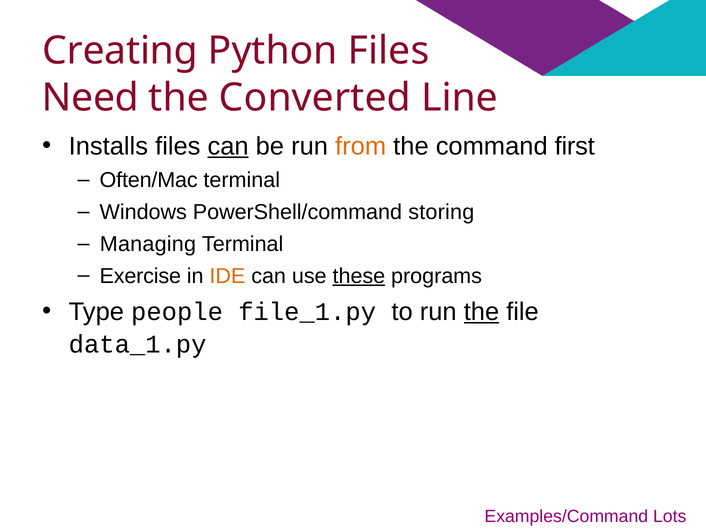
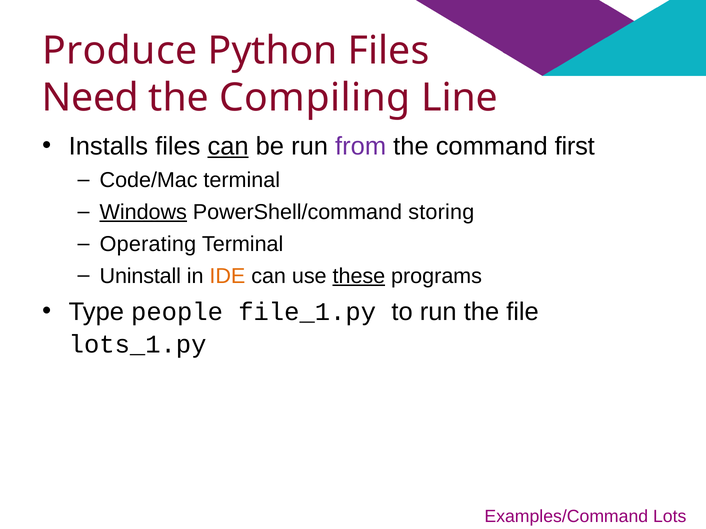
Creating: Creating -> Produce (120, 51)
Converted: Converted -> Compiling (315, 98)
from colour: orange -> purple (361, 146)
Often/Mac: Often/Mac -> Code/Mac (149, 180)
Windows underline: none -> present (143, 212)
Managing: Managing -> Operating (148, 244)
Exercise: Exercise -> Uninstall (140, 276)
the underline: present -> none (481, 312)
data_1.py: data_1.py -> lots_1.py (138, 345)
